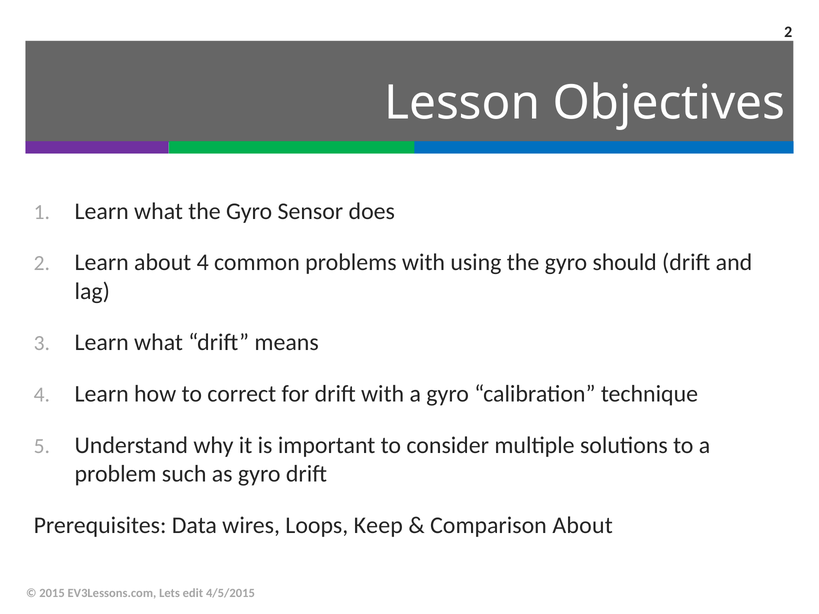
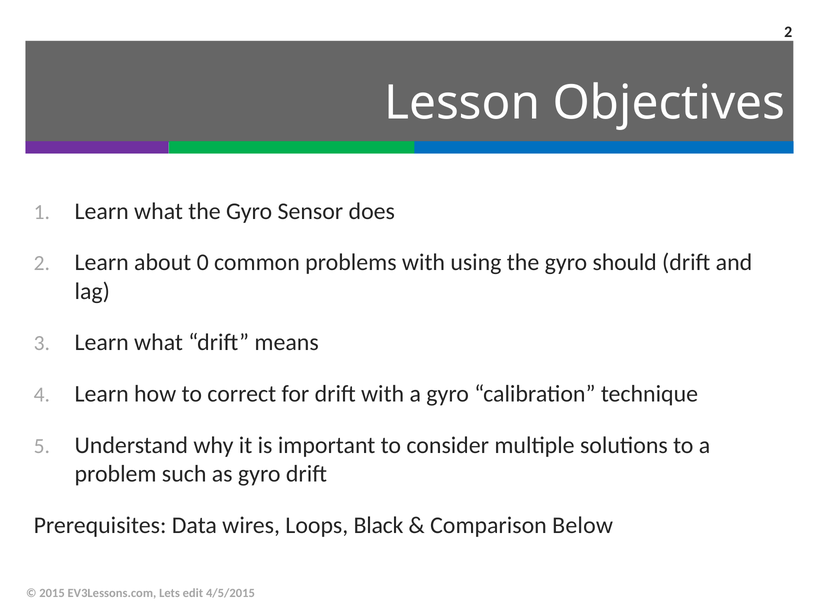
about 4: 4 -> 0 (203, 263)
Keep: Keep -> Black (378, 526)
Comparison About: About -> Below (583, 526)
